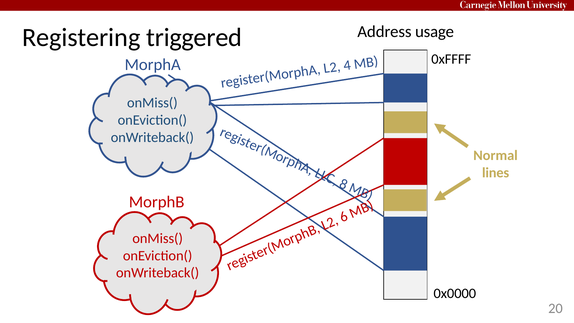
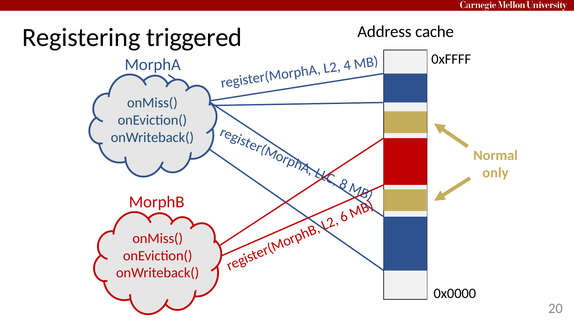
usage: usage -> cache (435, 32)
lines: lines -> only (495, 173)
